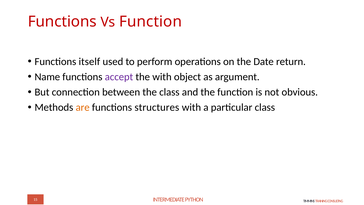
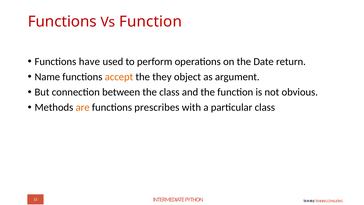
itself: itself -> have (89, 62)
accept colour: purple -> orange (119, 77)
the with: with -> they (162, 77)
structures: structures -> prescribes (157, 107)
